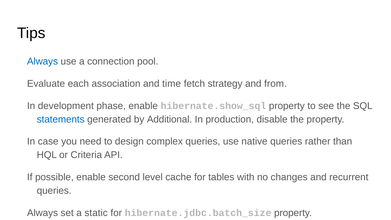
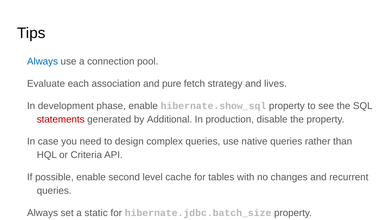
time: time -> pure (172, 84)
from: from -> lives (275, 84)
statements colour: blue -> red (61, 119)
